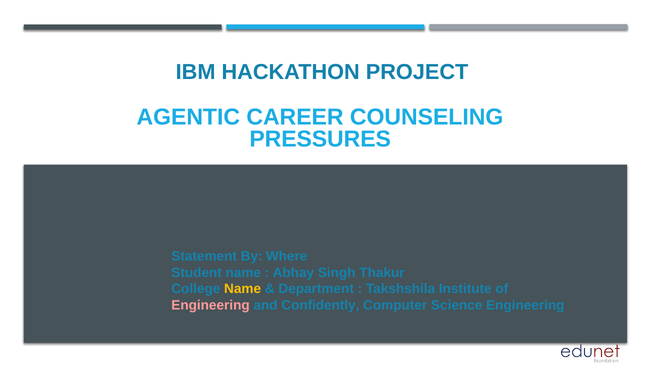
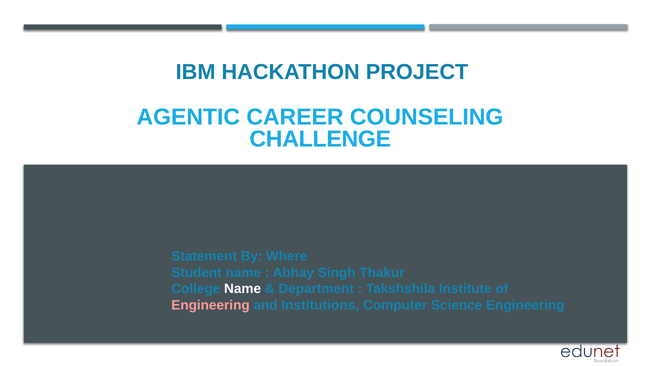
PRESSURES: PRESSURES -> CHALLENGE (320, 139)
Name colour: yellow -> white (243, 289)
Confidently: Confidently -> Institutions (320, 305)
